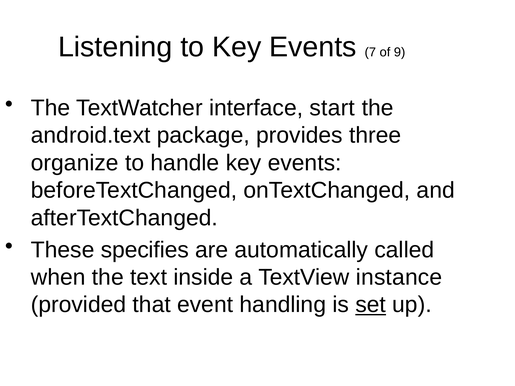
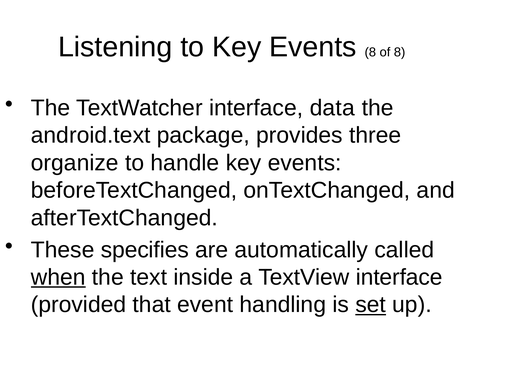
Events 7: 7 -> 8 (370, 52)
of 9: 9 -> 8 (400, 52)
start: start -> data (332, 108)
when underline: none -> present (58, 277)
TextView instance: instance -> interface (399, 277)
